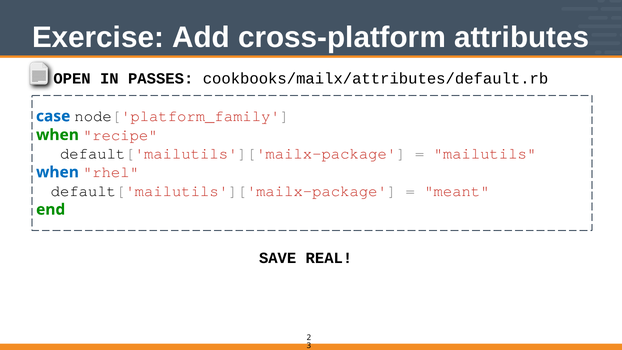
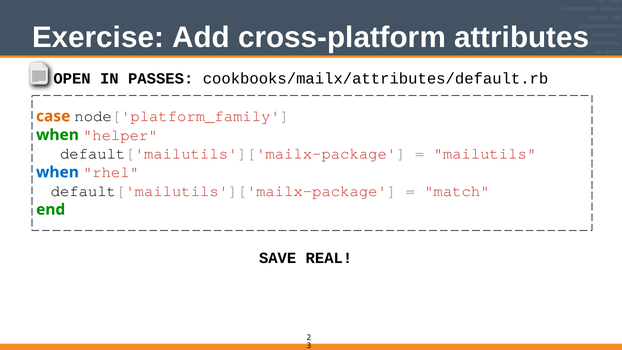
case colour: blue -> orange (53, 116)
recipe: recipe -> helper (120, 135)
meant: meant -> match (457, 191)
